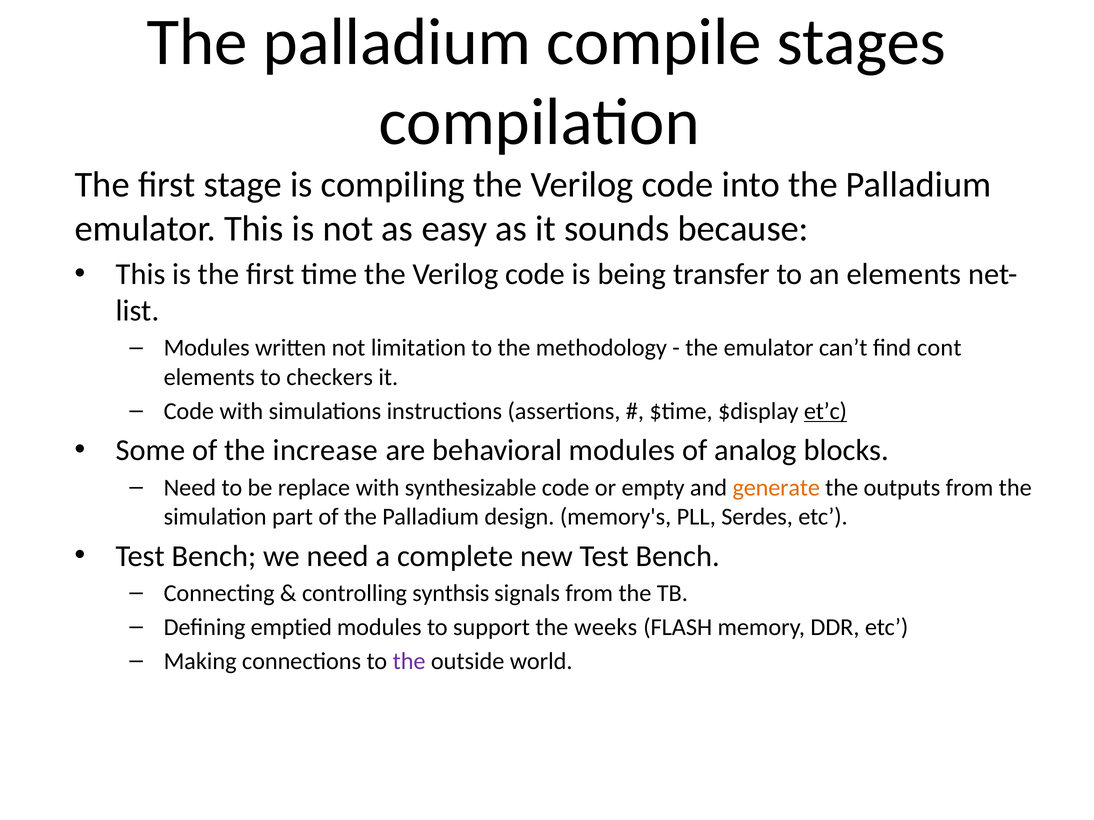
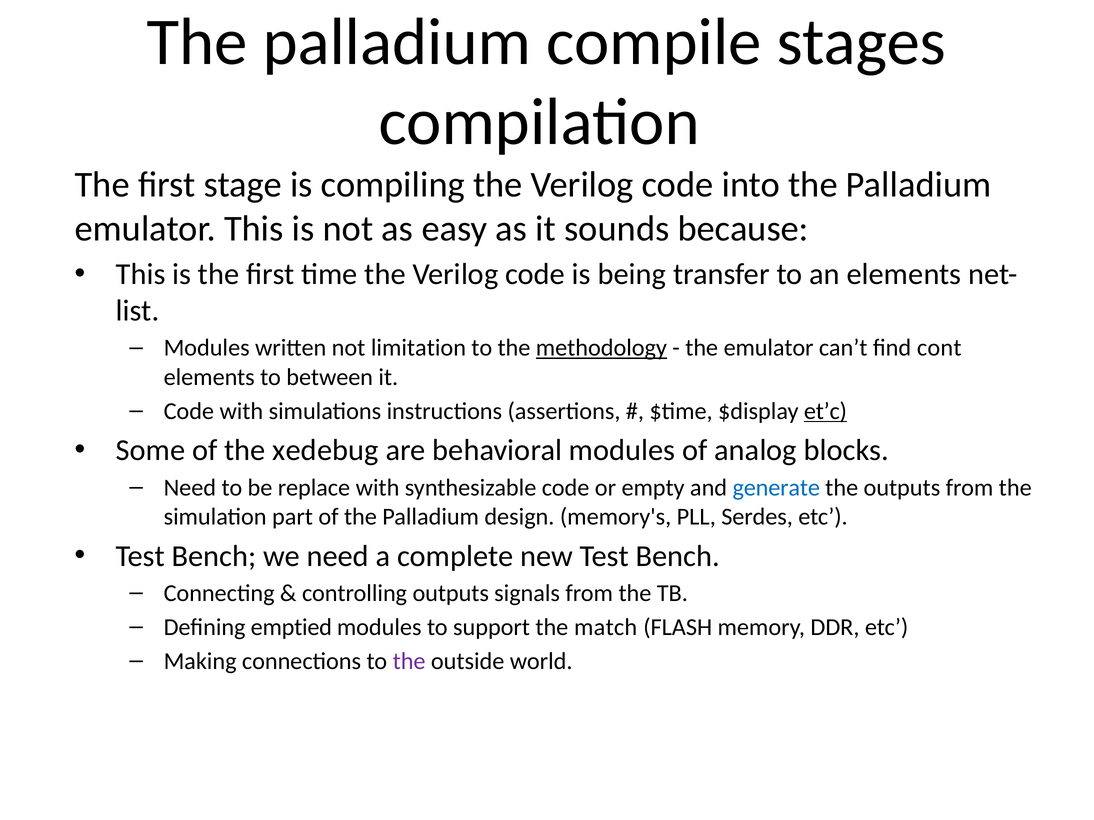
methodology underline: none -> present (601, 348)
checkers: checkers -> between (330, 377)
increase: increase -> xedebug (326, 451)
generate colour: orange -> blue (776, 488)
controlling synthsis: synthsis -> outputs (451, 594)
weeks: weeks -> match (606, 628)
